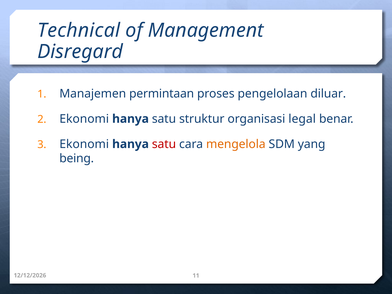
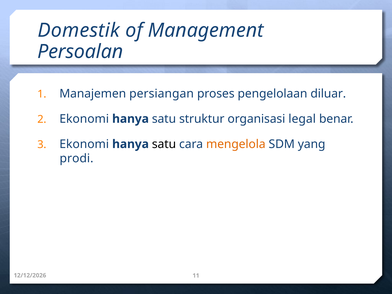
Technical: Technical -> Domestik (79, 30)
Disregard: Disregard -> Persoalan (80, 52)
permintaan: permintaan -> persiangan (162, 94)
satu colour: red -> black (164, 144)
being: being -> prodi (77, 158)
